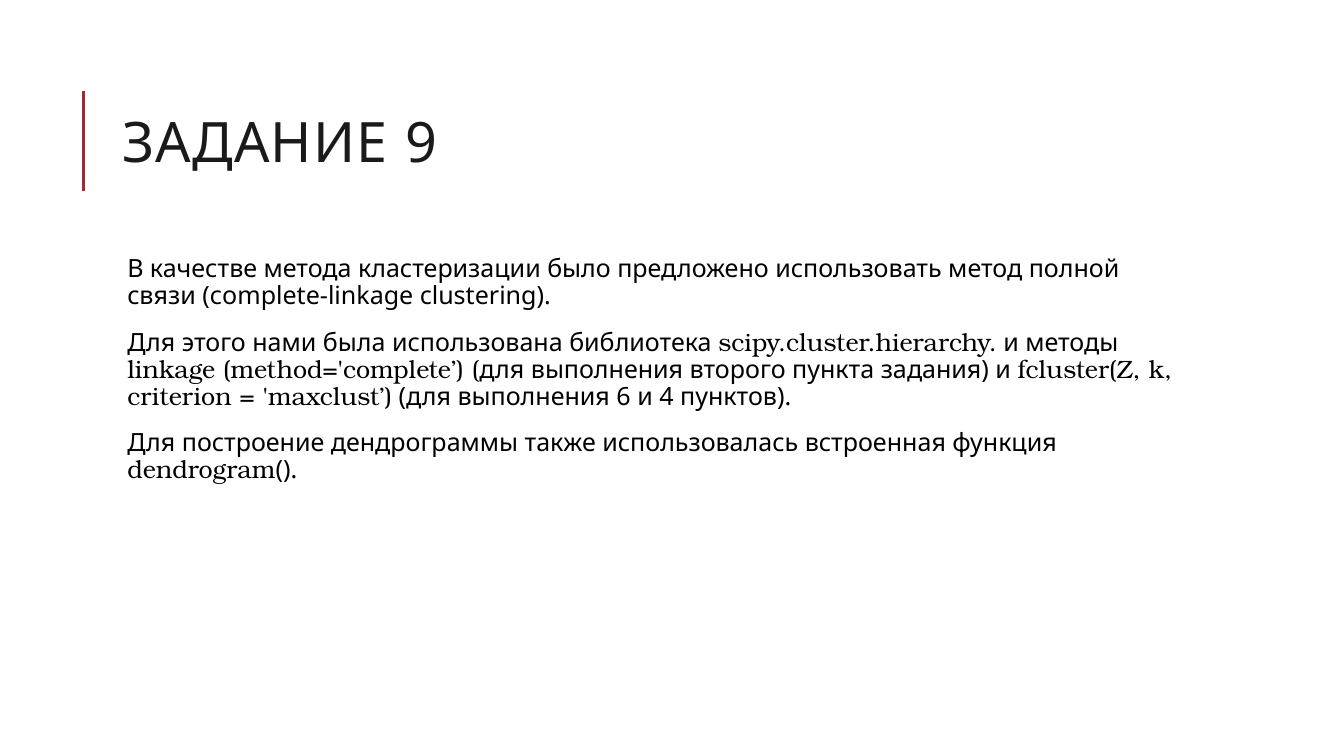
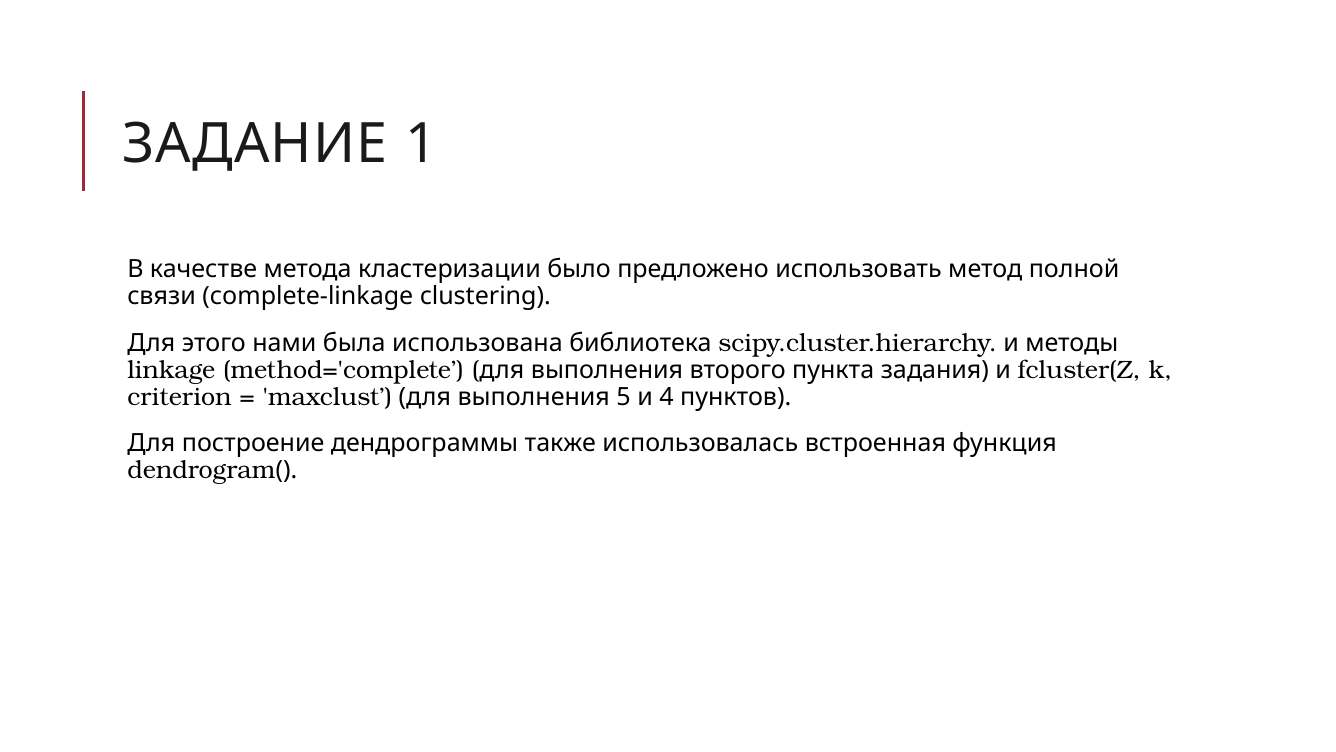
9: 9 -> 1 (421, 144)
6: 6 -> 5 (624, 397)
